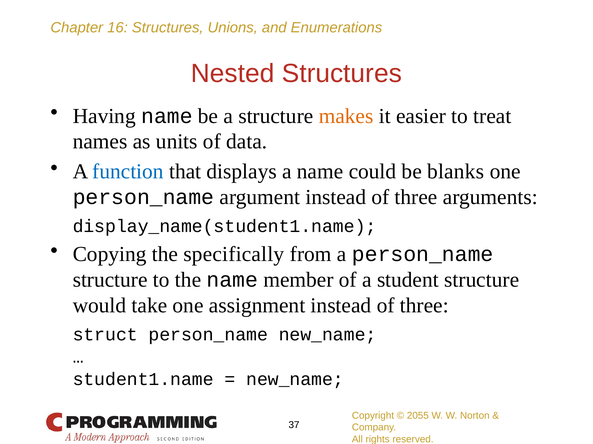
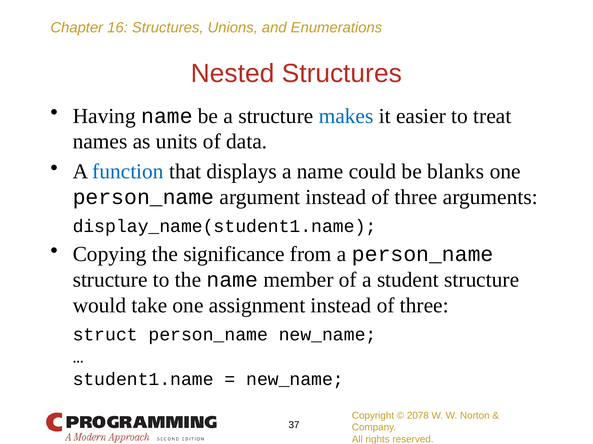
makes colour: orange -> blue (346, 116)
specifically: specifically -> significance (234, 255)
2055: 2055 -> 2078 (418, 416)
